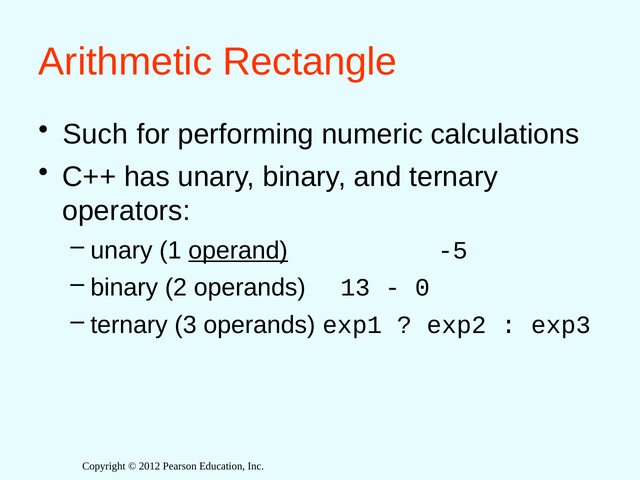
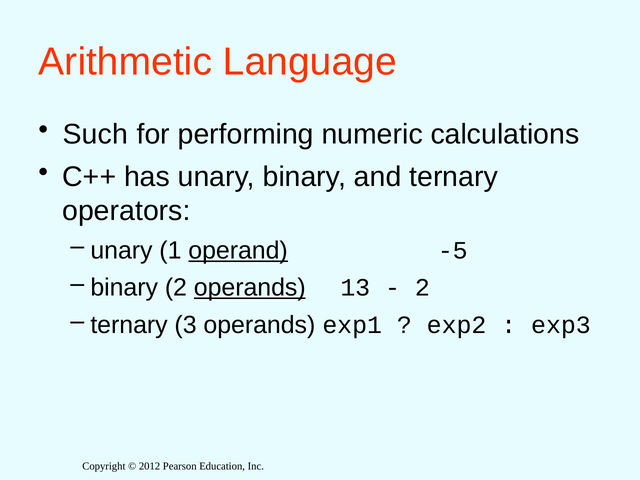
Rectangle: Rectangle -> Language (310, 62)
operands underline: none -> present (250, 288)
0: 0 -> 2 (422, 288)
